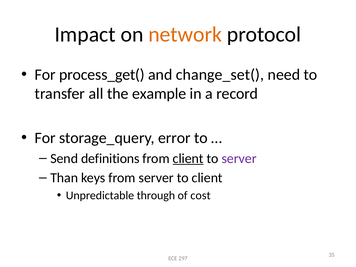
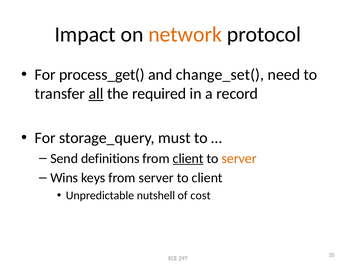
all underline: none -> present (96, 94)
example: example -> required (159, 94)
error: error -> must (174, 138)
server colour: purple -> orange (239, 158)
Than: Than -> Wins (64, 178)
through: through -> nutshell (156, 195)
